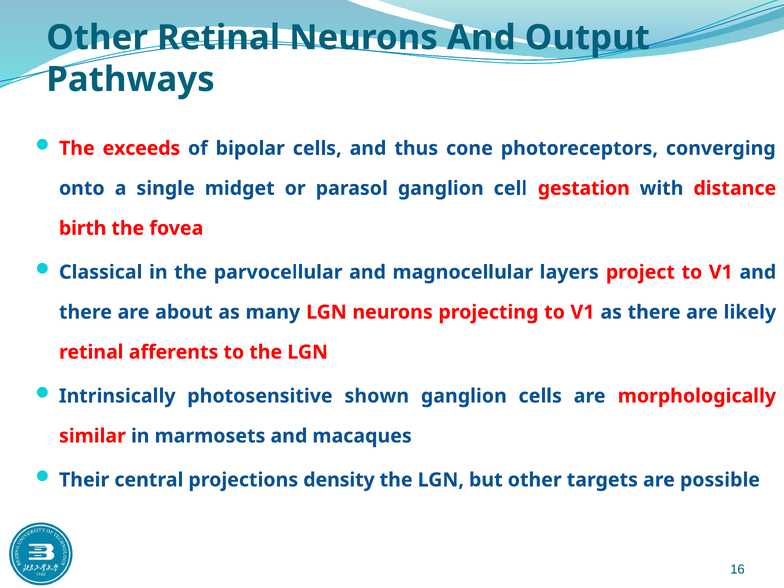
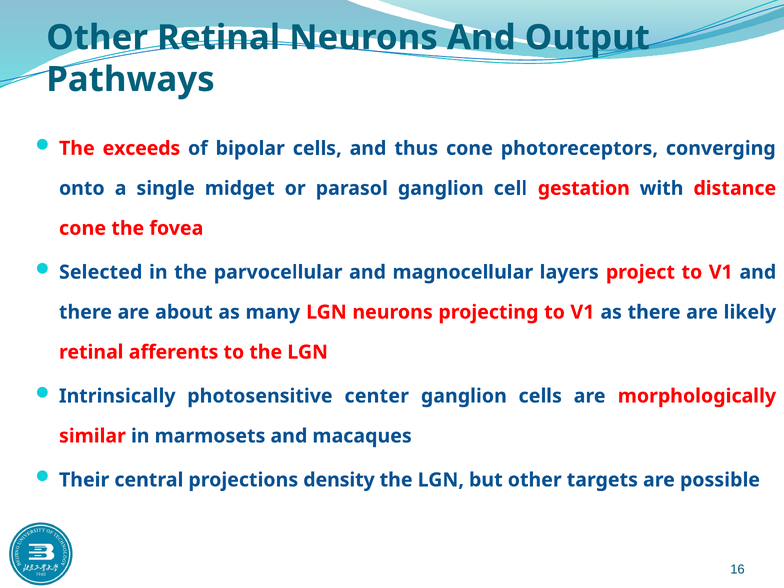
birth: birth -> cone (83, 228)
Classical: Classical -> Selected (101, 272)
shown: shown -> center (377, 396)
